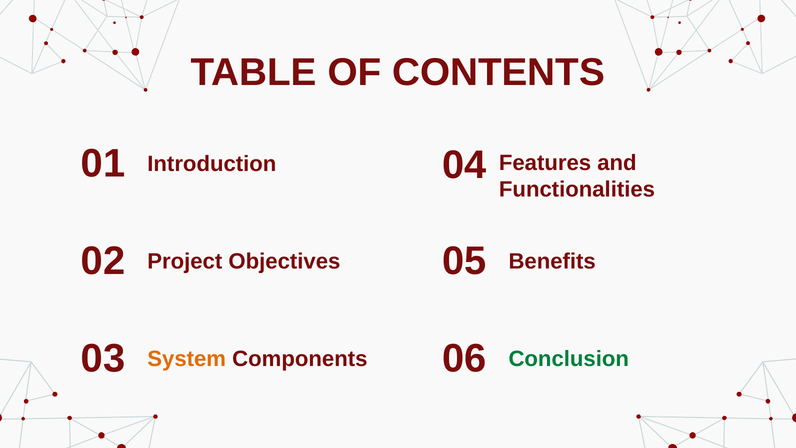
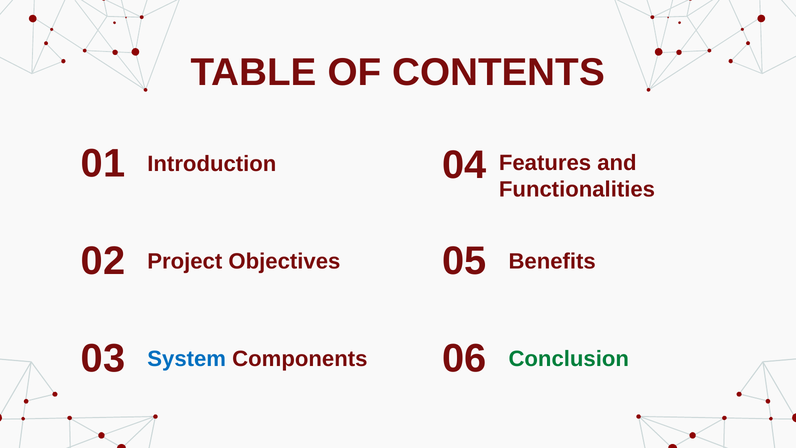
System colour: orange -> blue (187, 359)
